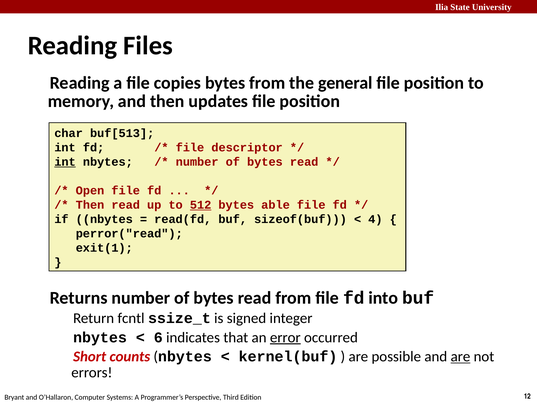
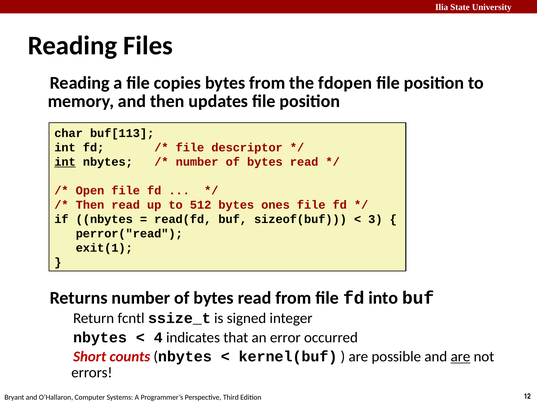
general: general -> fdopen (345, 83)
buf[513: buf[513 -> buf[113 (122, 133)
512 underline: present -> none (201, 205)
able: able -> ones (276, 205)
4: 4 -> 3 (375, 219)
6: 6 -> 4 (158, 337)
error underline: present -> none (285, 337)
